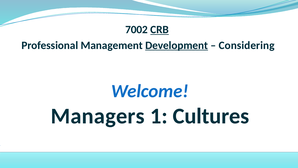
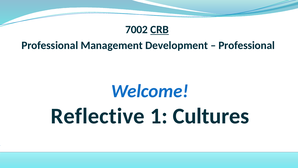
Development underline: present -> none (177, 45)
Considering: Considering -> Professional (247, 45)
Managers: Managers -> Reflective (98, 116)
